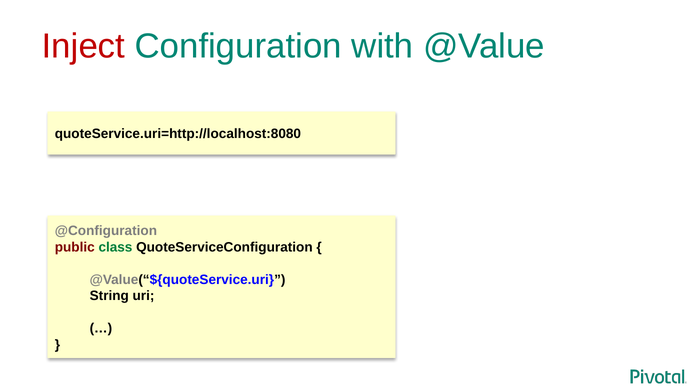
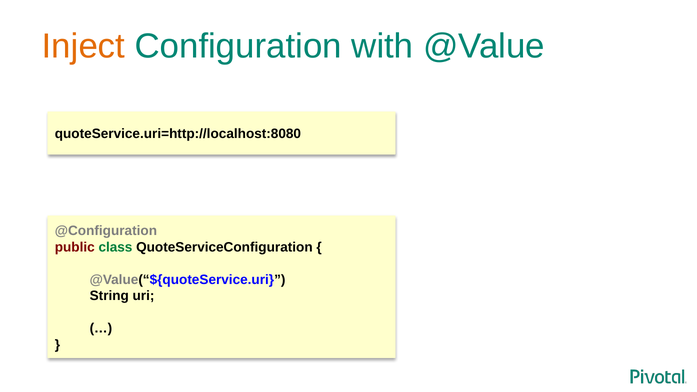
Inject colour: red -> orange (83, 46)
